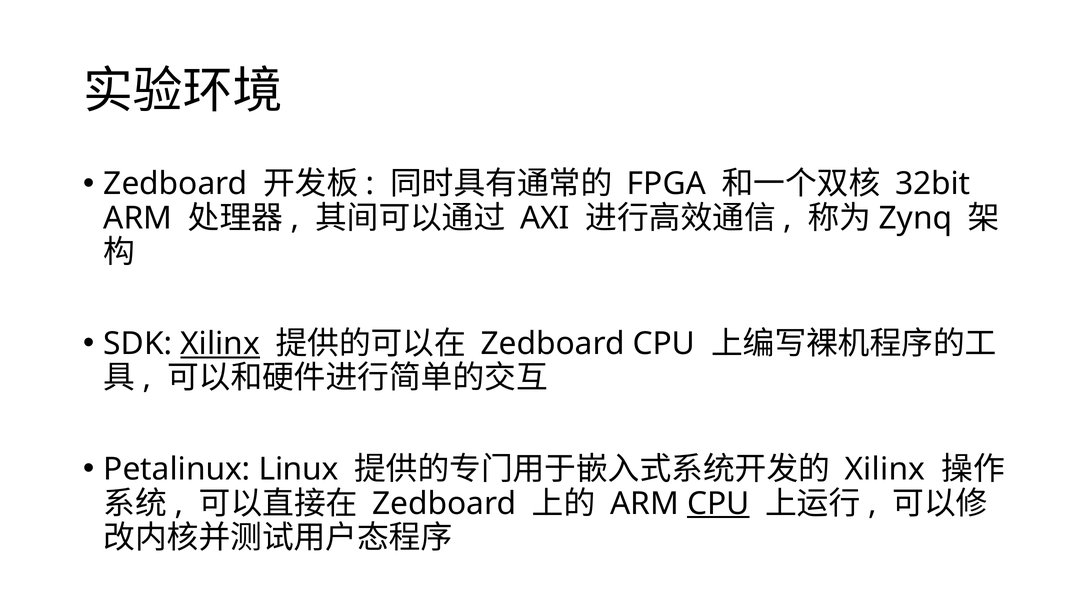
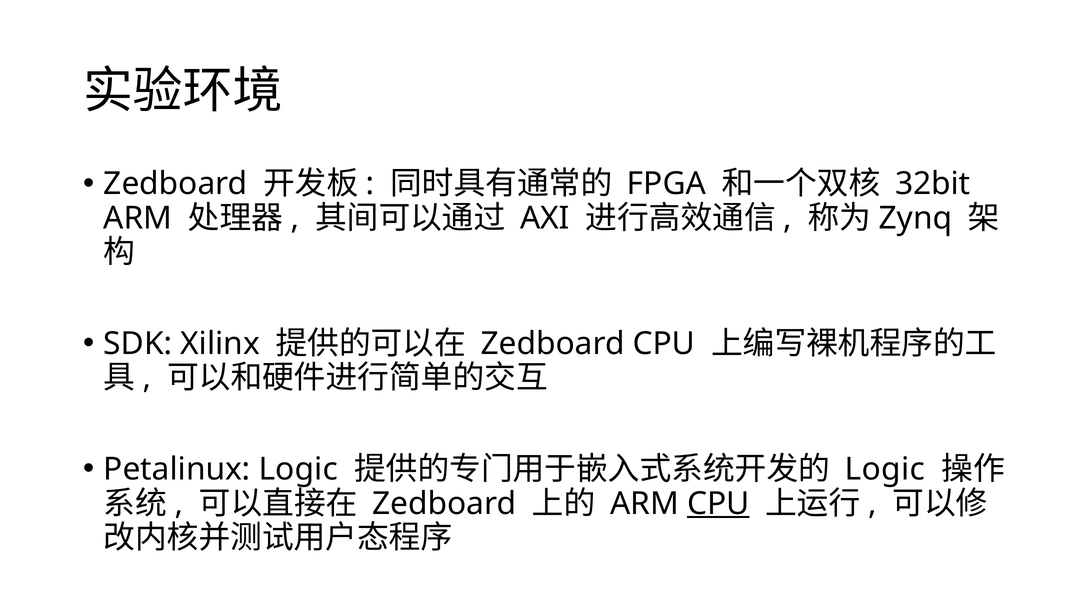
Xilinx underline: present -> none (220, 344)
Petalinux Linux: Linux -> Logic (298, 470)
Xilinx: Xilinx -> Logic (885, 470)
